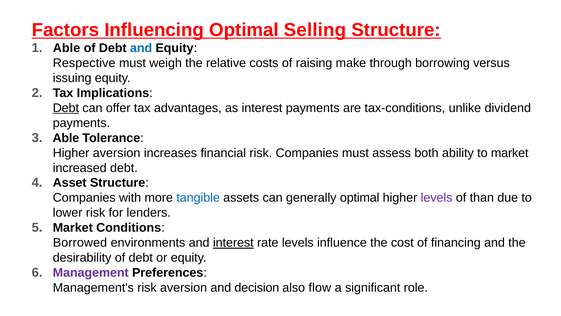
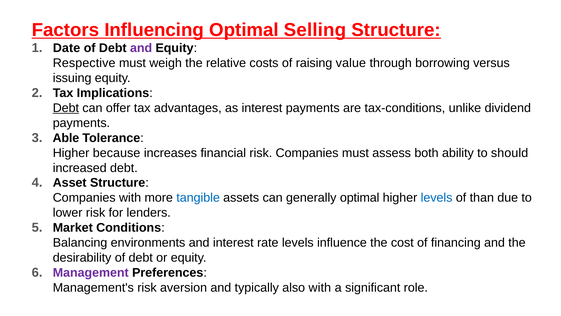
Able: Able -> Date (67, 48)
and colour: blue -> purple (141, 48)
make: make -> value (351, 63)
Higher aversion: aversion -> because (117, 153)
to market: market -> should (510, 153)
levels colour: purple -> blue (437, 198)
Borrowed: Borrowed -> Balancing (80, 242)
interest underline: present -> none (233, 242)
decision: decision -> typically (257, 287)
also flow: flow -> with (320, 287)
